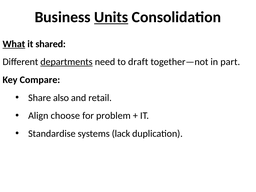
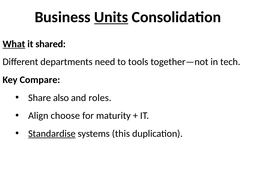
departments underline: present -> none (66, 62)
draft: draft -> tools (138, 62)
part: part -> tech (230, 62)
retail: retail -> roles (100, 98)
problem: problem -> maturity (113, 116)
Standardise underline: none -> present (52, 134)
lack: lack -> this (121, 134)
